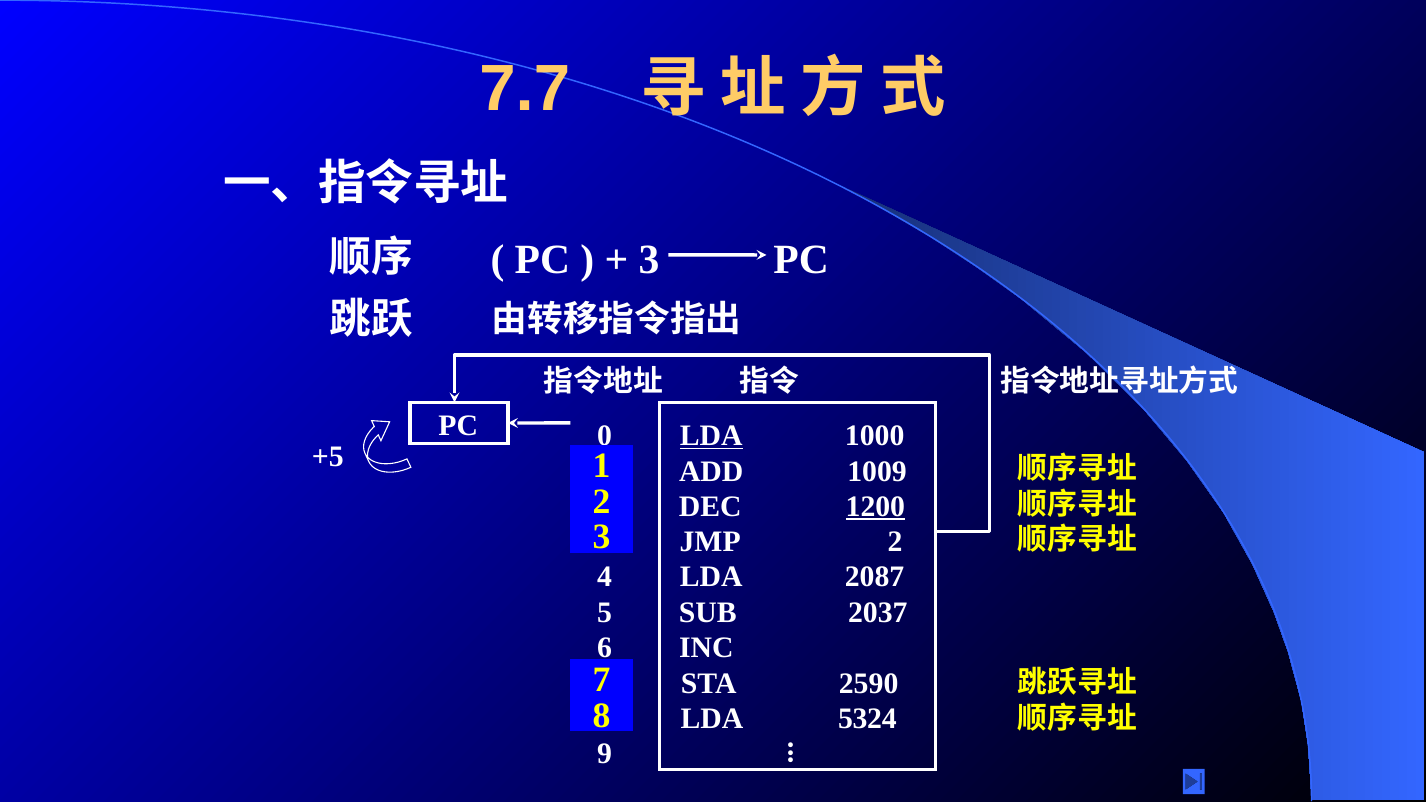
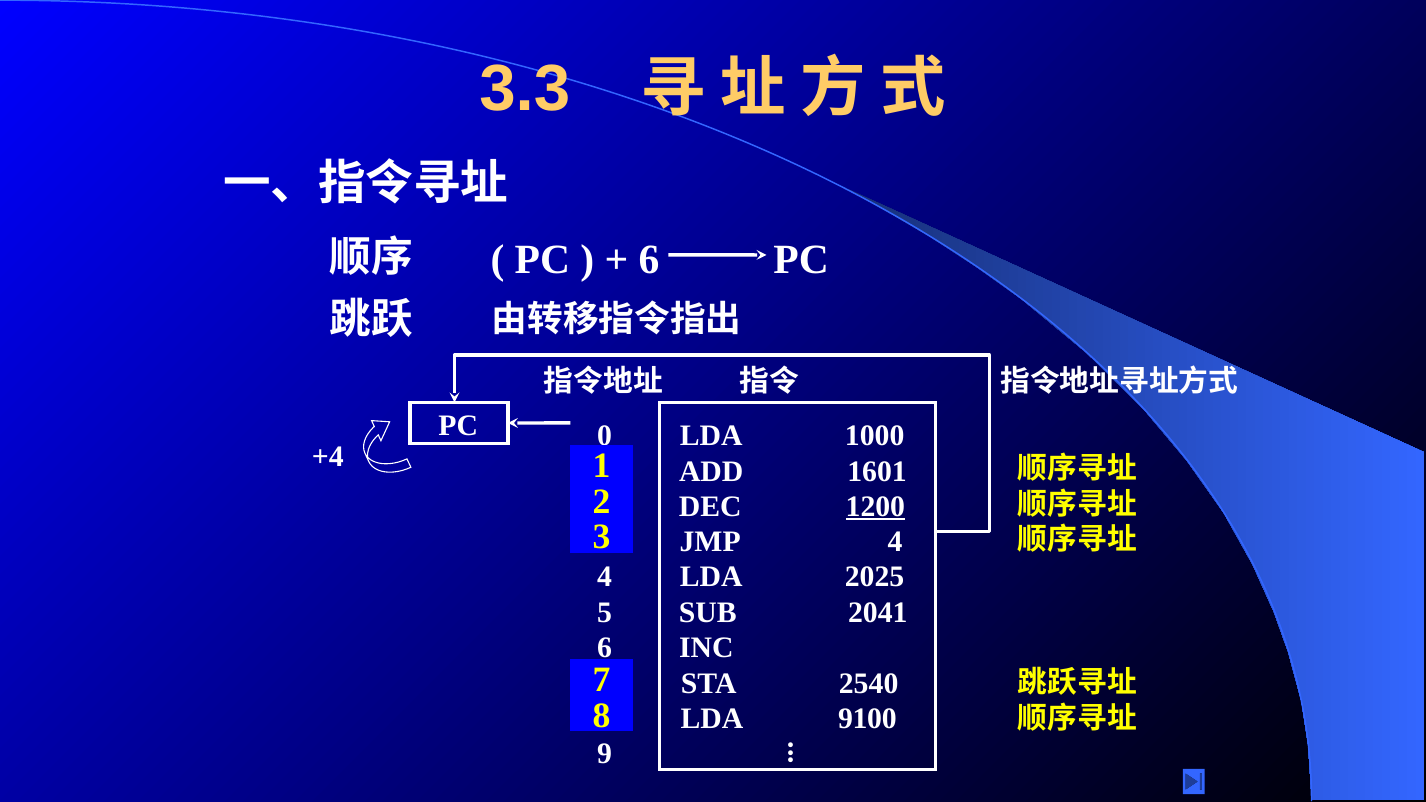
7.7: 7.7 -> 3.3 (525, 89)
3: 3 -> 6 (649, 260)
LDA underline: present -> none (711, 436)
+5: +5 -> +4 (328, 456)
1009: 1009 -> 1601 (877, 471)
JMP 2: 2 -> 4 (895, 542)
2087: 2087 -> 2025 (875, 577)
2037: 2037 -> 2041 (878, 613)
2590: 2590 -> 2540 (869, 684)
5324: 5324 -> 9100 (867, 719)
